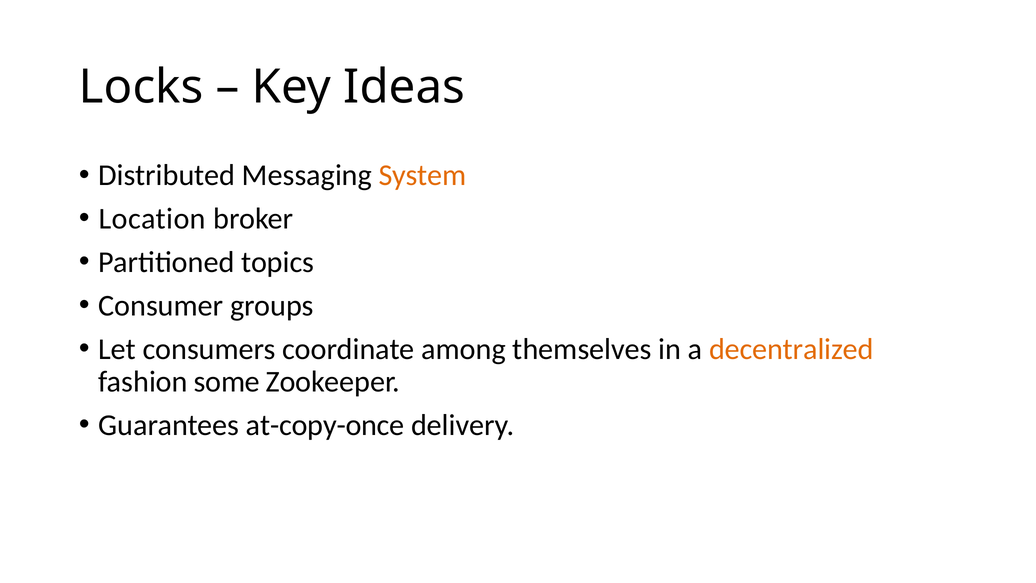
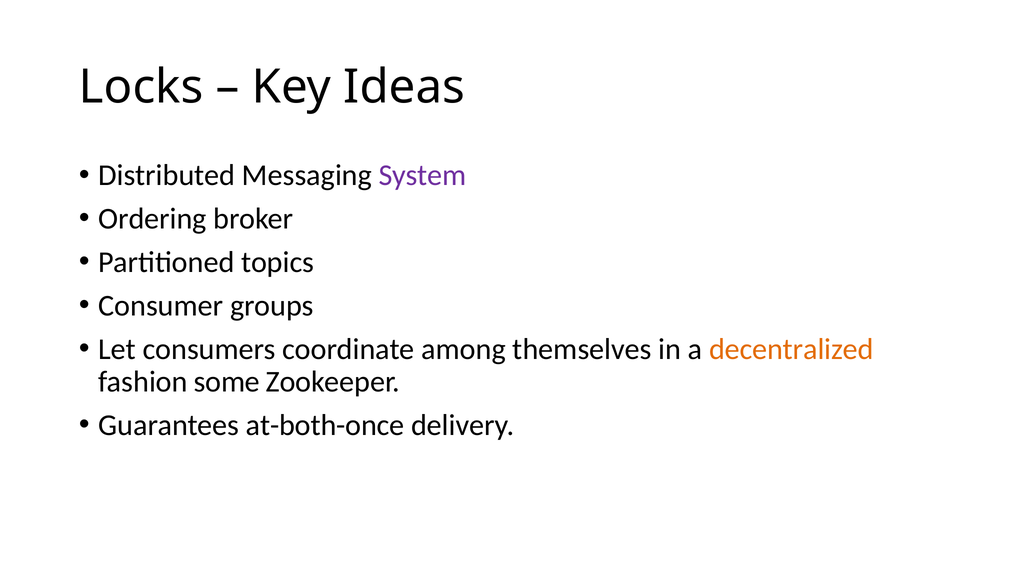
System colour: orange -> purple (422, 175)
Location: Location -> Ordering (153, 219)
at-copy-once: at-copy-once -> at-both-once (325, 425)
